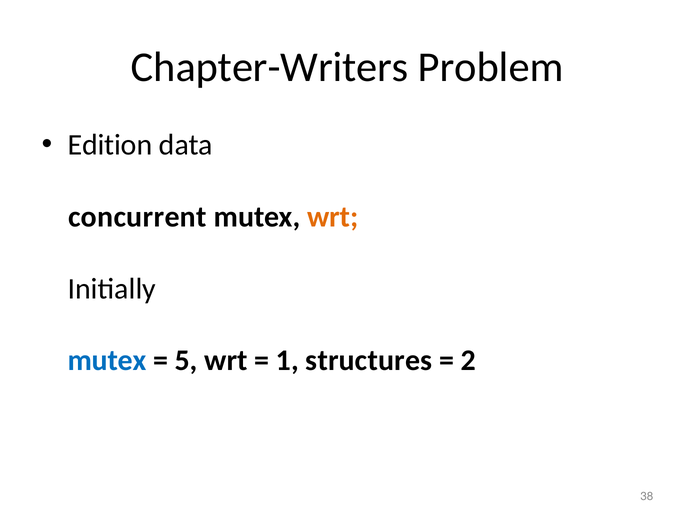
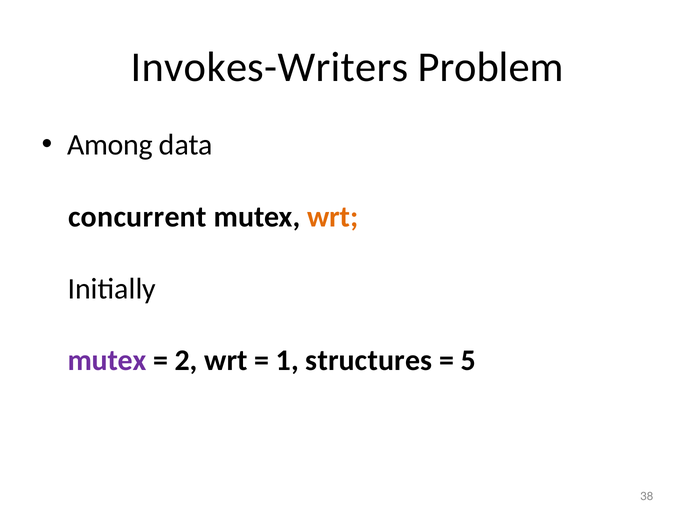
Chapter-Writers: Chapter-Writers -> Invokes-Writers (270, 67)
Edition: Edition -> Among (110, 145)
mutex colour: blue -> purple (107, 361)
5: 5 -> 2 (186, 361)
2: 2 -> 5 (468, 361)
